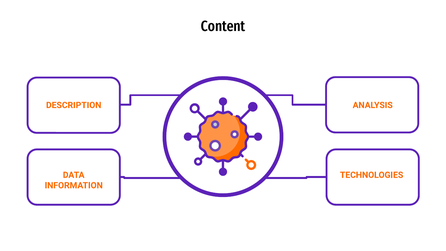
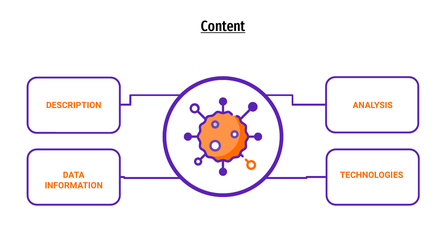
Content underline: none -> present (223, 26)
